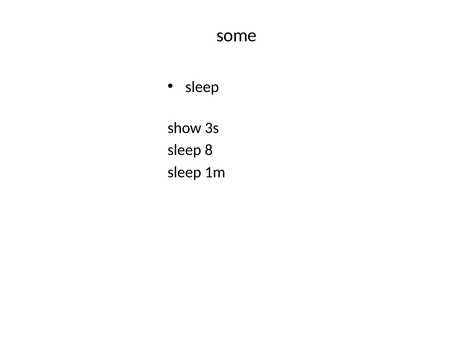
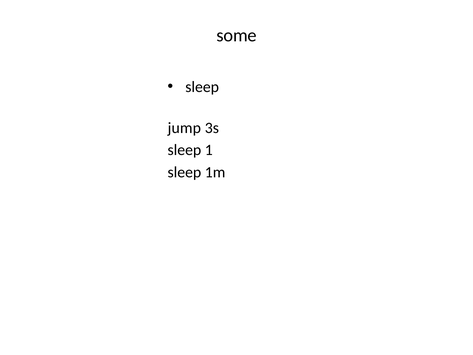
show: show -> jump (184, 128)
8: 8 -> 1 (209, 150)
